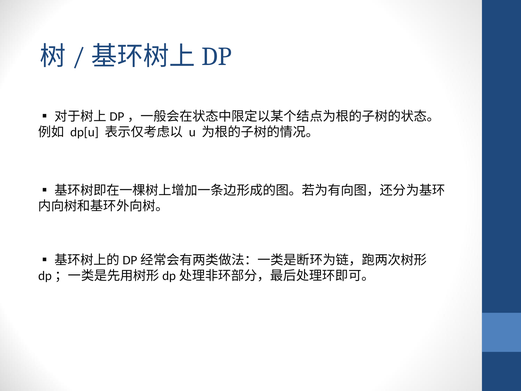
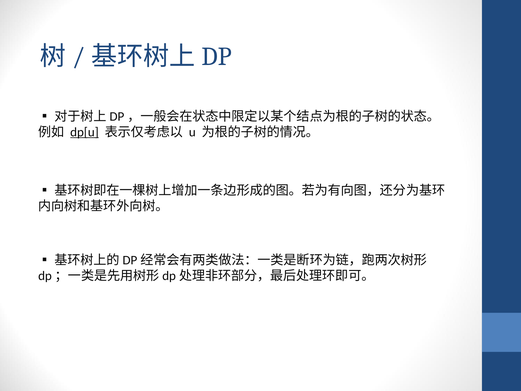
dp[u underline: none -> present (84, 132)
